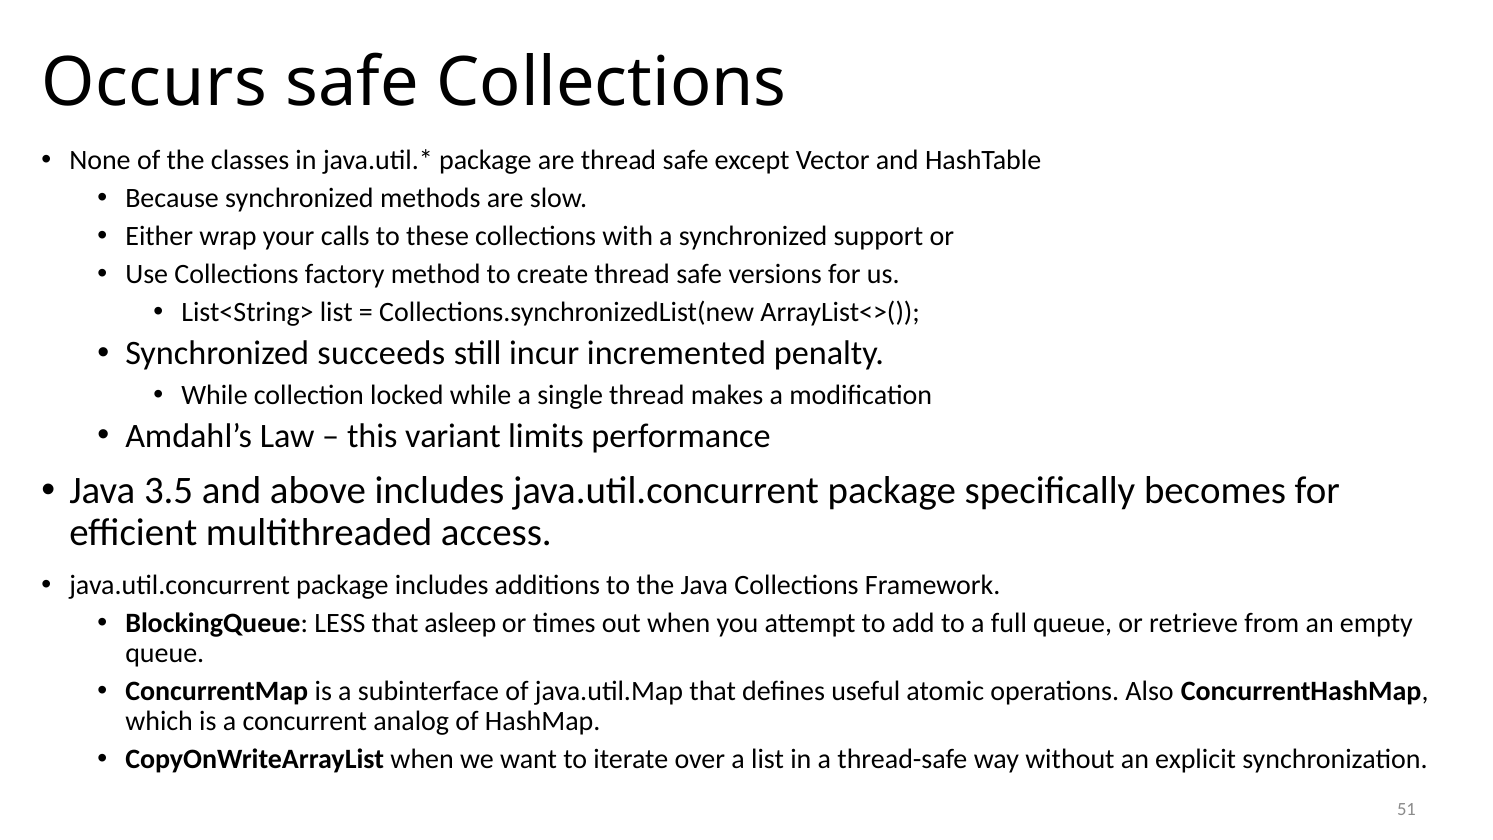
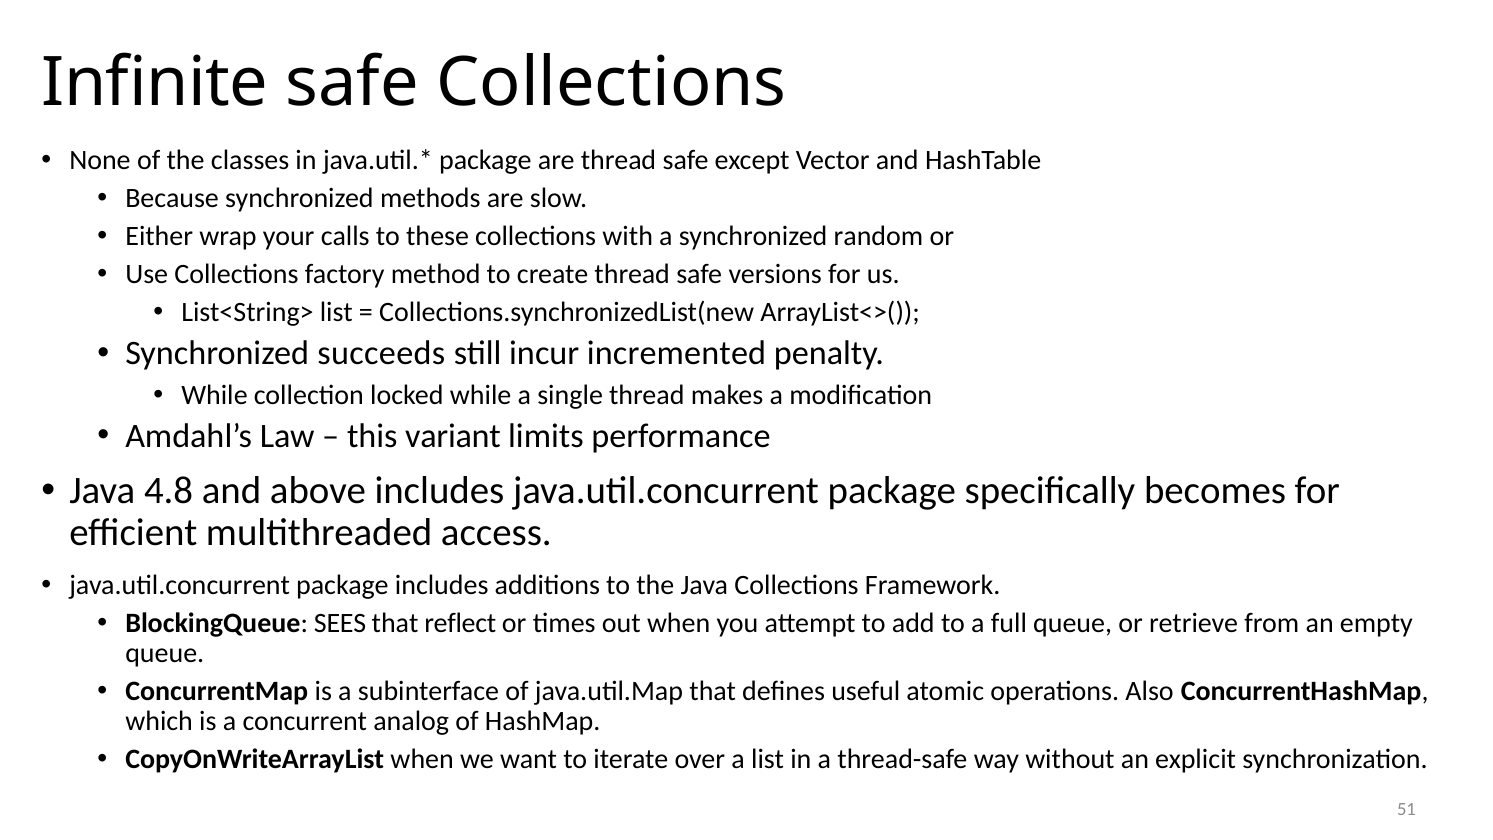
Occurs: Occurs -> Infinite (155, 82)
support: support -> random (878, 236)
3.5: 3.5 -> 4.8 (169, 491)
LESS: LESS -> SEES (340, 623)
asleep: asleep -> reflect (460, 623)
